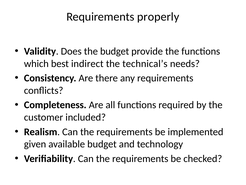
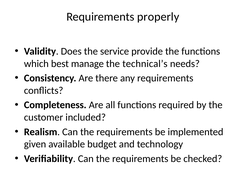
the budget: budget -> service (115, 51)
indirect: indirect -> manage (87, 63)
